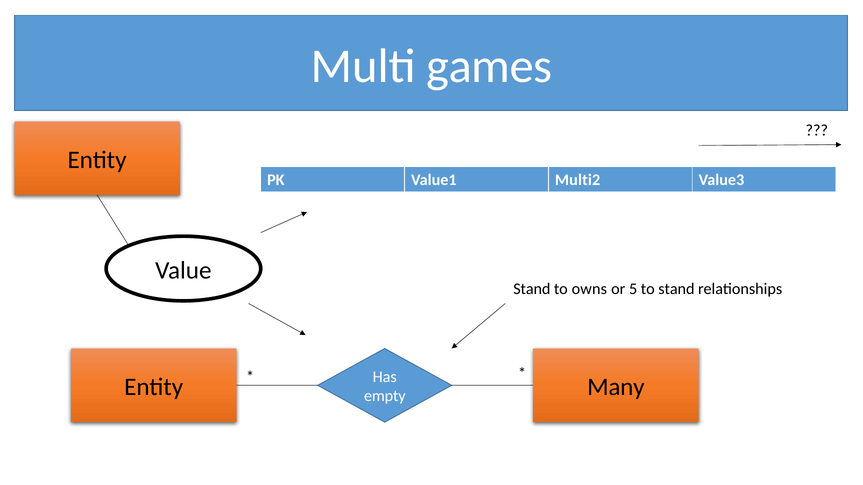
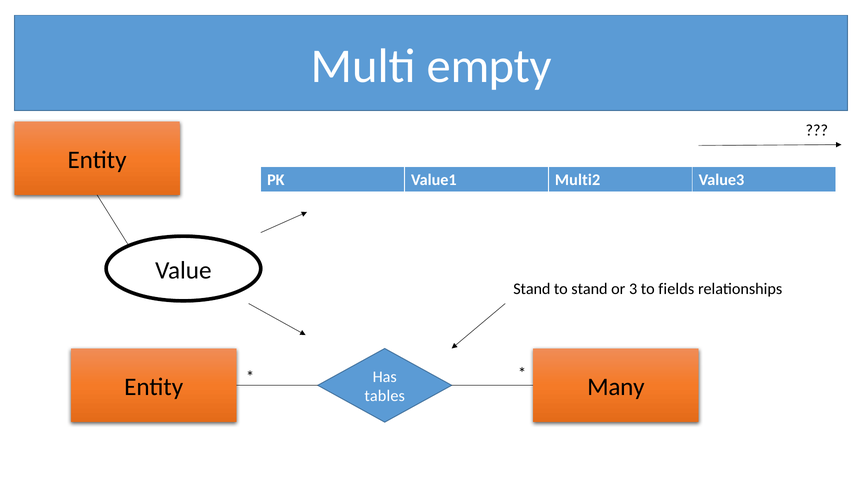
games: games -> empty (489, 66)
to owns: owns -> stand (589, 289)
5: 5 -> 3 (633, 289)
to stand: stand -> fields (676, 289)
empty: empty -> tables (385, 396)
